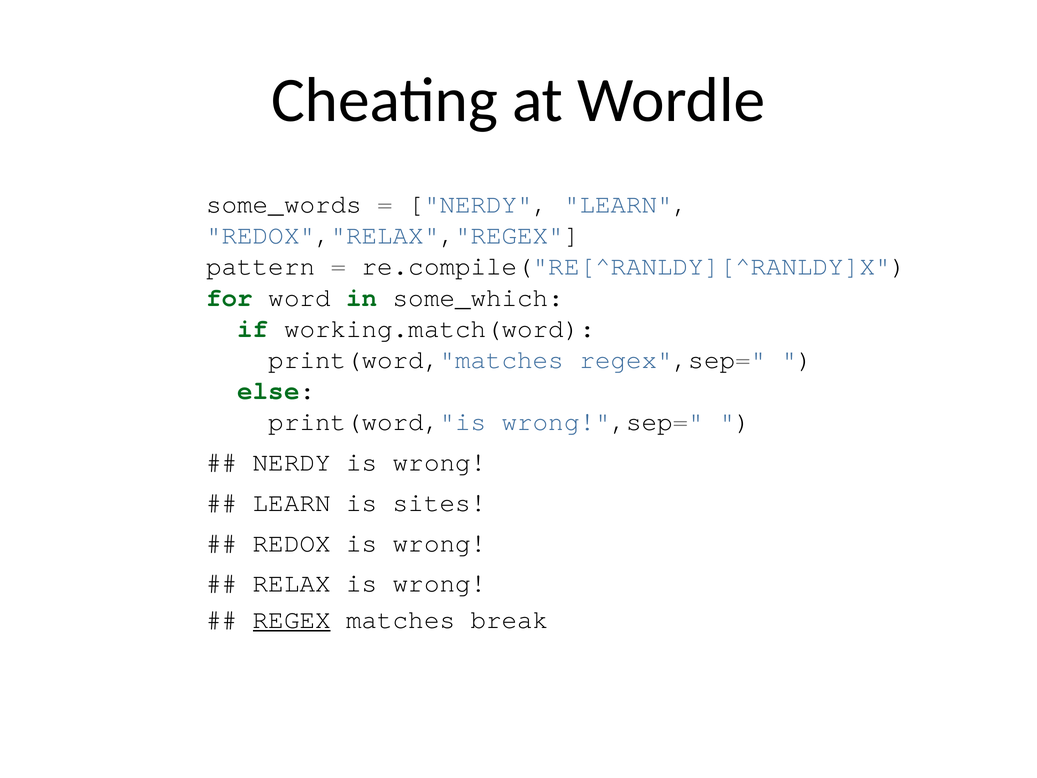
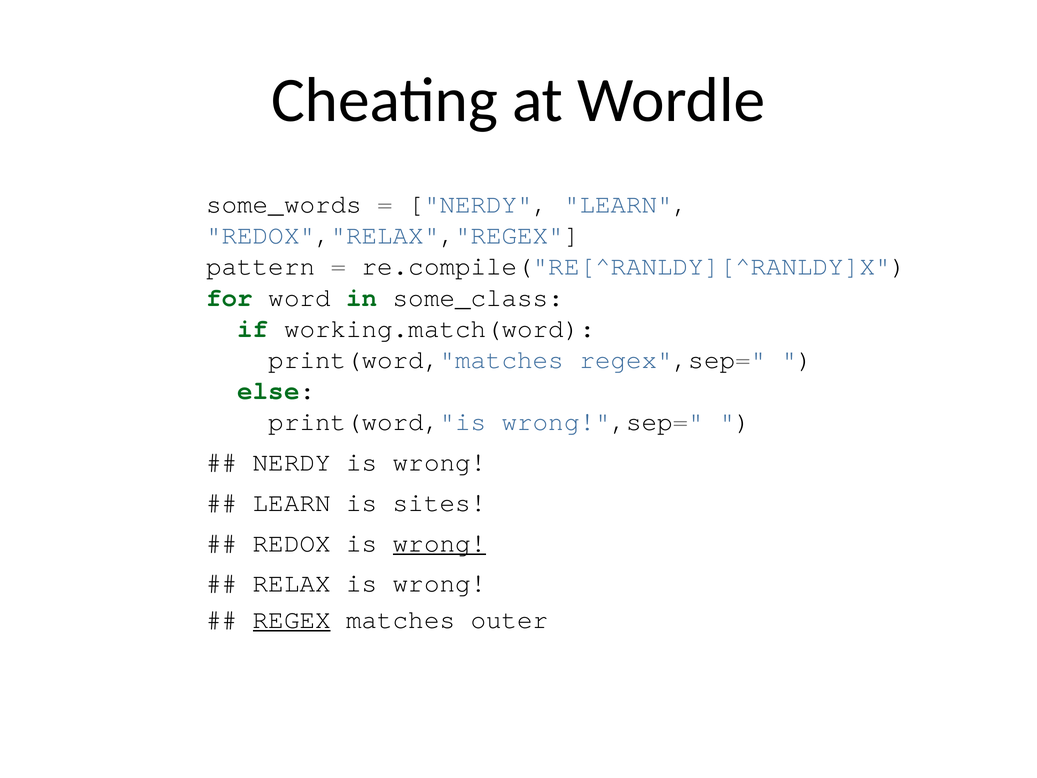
some_which: some_which -> some_class (478, 297)
wrong underline: none -> present (440, 543)
break: break -> outer (510, 619)
